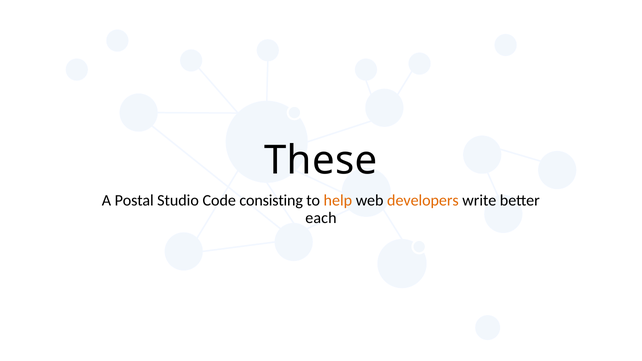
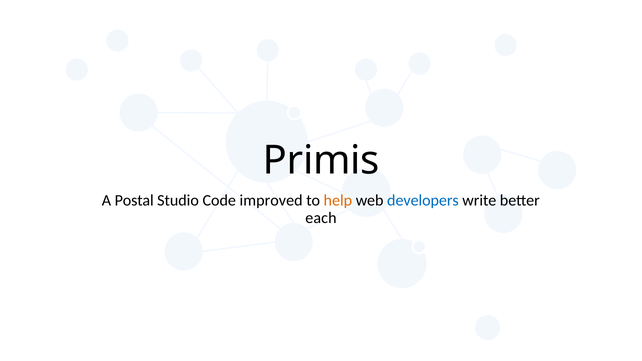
These: These -> Primis (321, 160)
consisting: consisting -> improved (271, 201)
developers colour: orange -> blue (423, 201)
